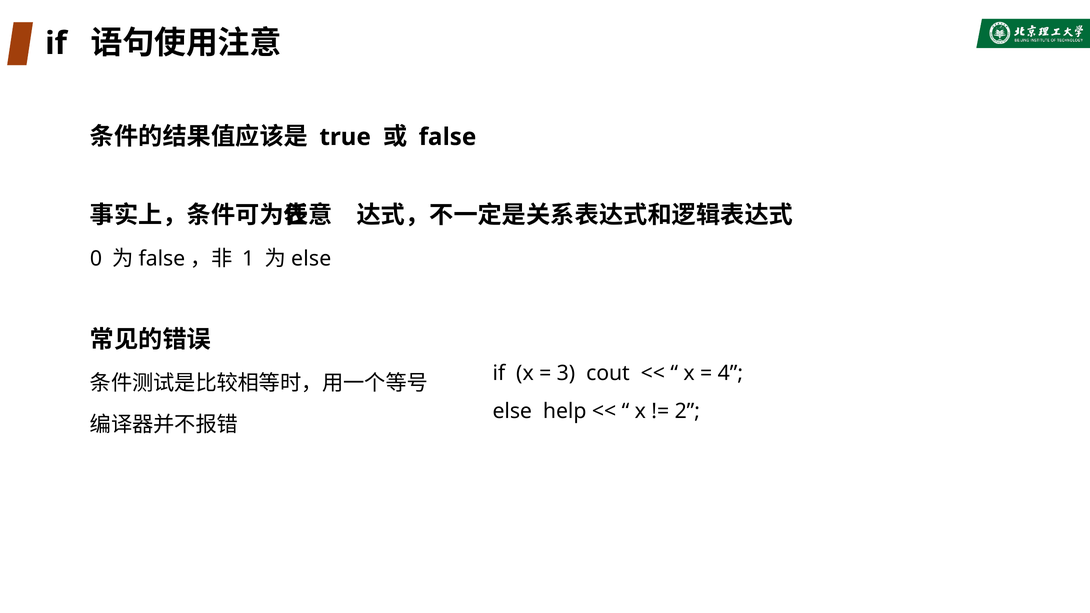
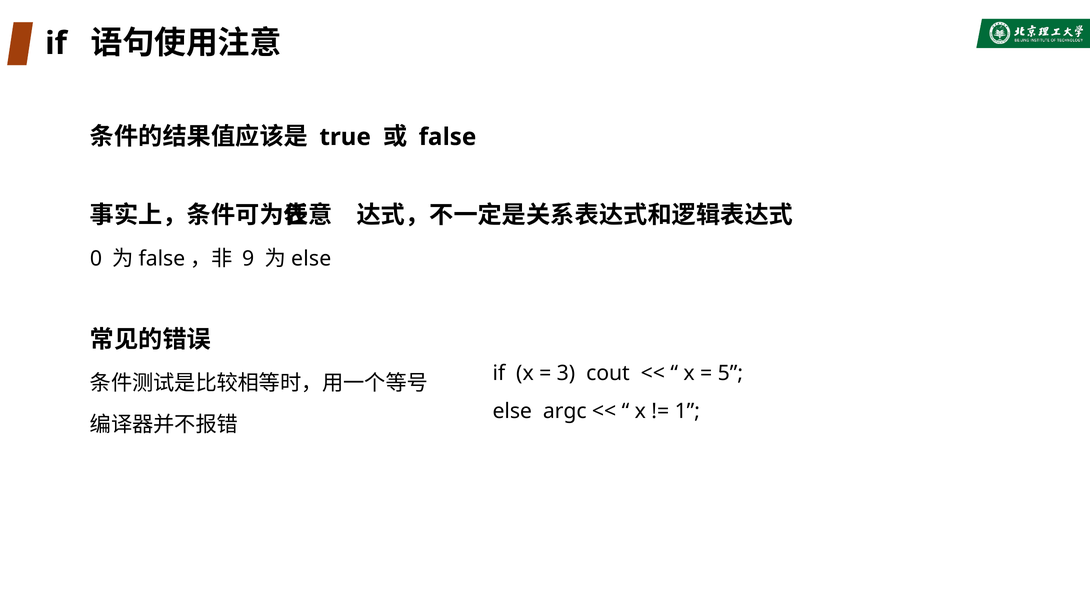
1: 1 -> 9 (248, 259)
4: 4 -> 5 (730, 373)
help: help -> argc (565, 411)
2: 2 -> 1 (687, 411)
